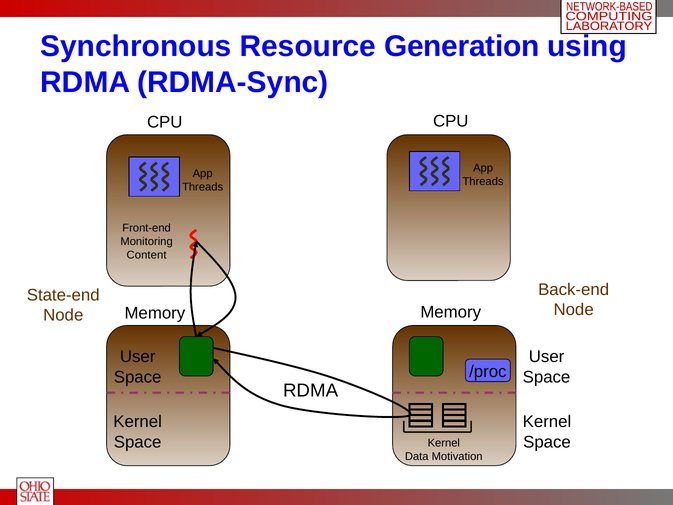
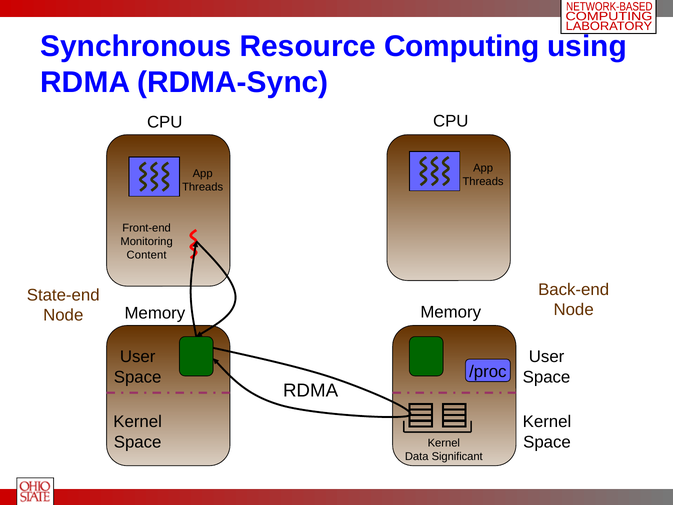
Generation: Generation -> Computing (462, 46)
Motivation: Motivation -> Significant (457, 456)
